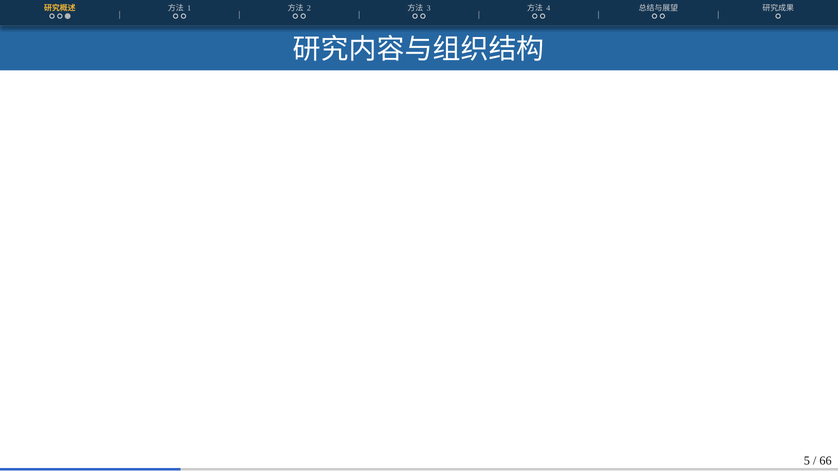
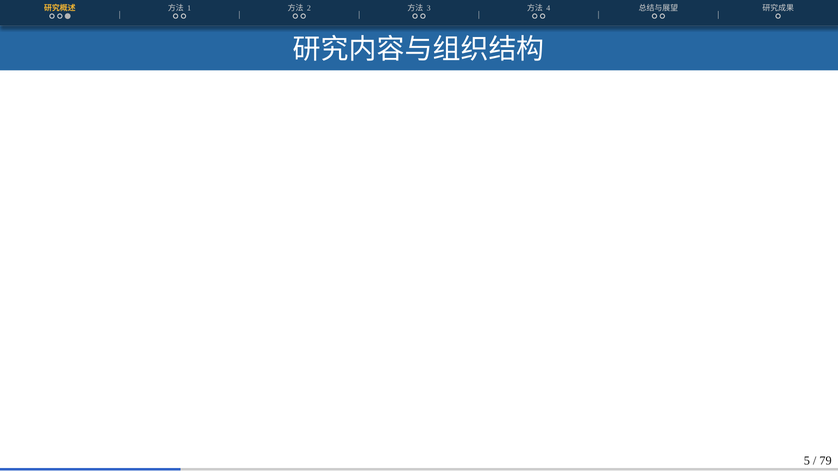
66: 66 -> 79 (826, 461)
